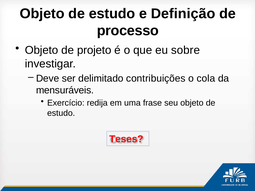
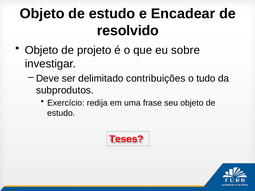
Definição: Definição -> Encadear (183, 14)
processo: processo -> resolvido (128, 31)
cola: cola -> tudo (206, 79)
mensuráveis: mensuráveis -> subprodutos (65, 90)
